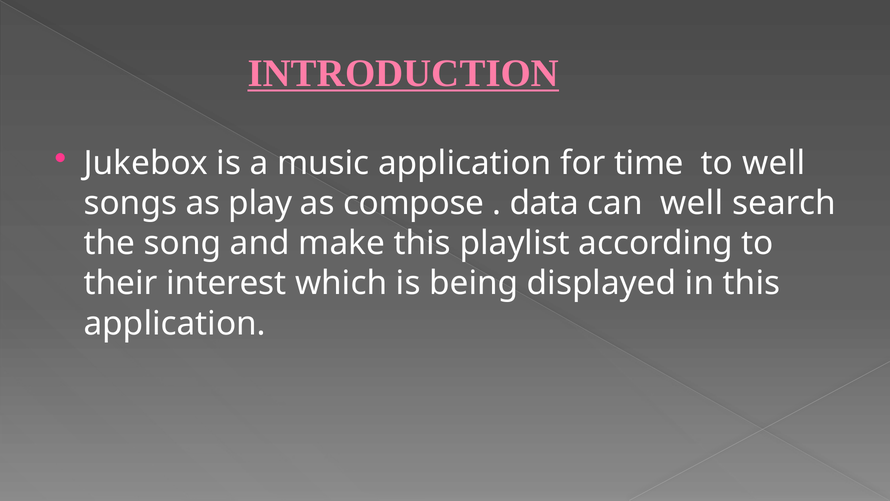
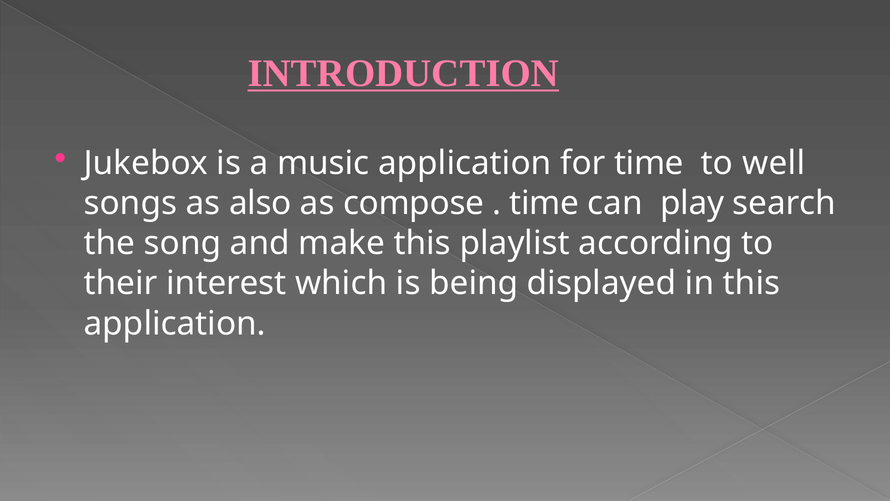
play: play -> also (260, 203)
data: data -> time (544, 203)
can well: well -> play (692, 203)
